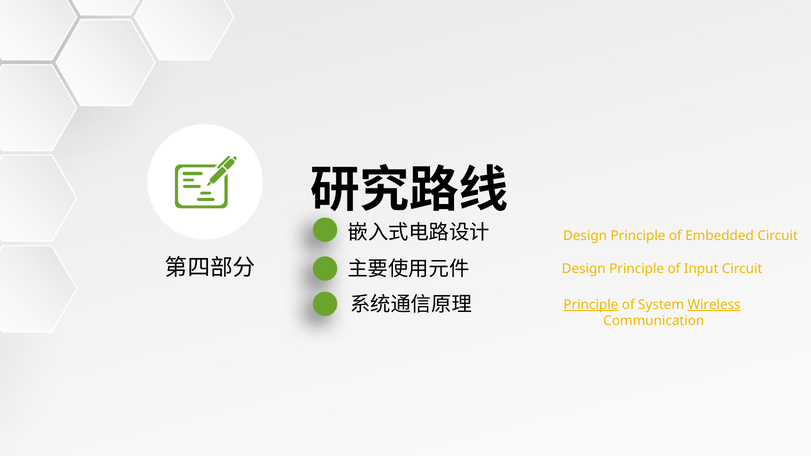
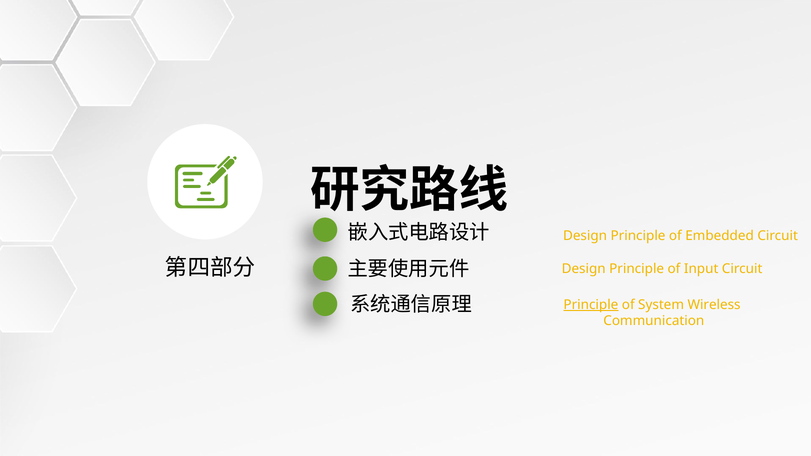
Wireless underline: present -> none (714, 305)
